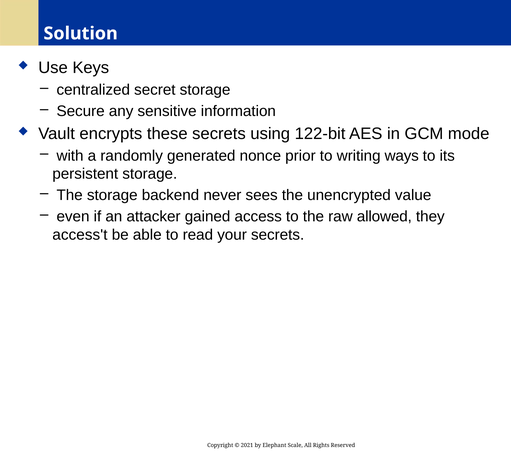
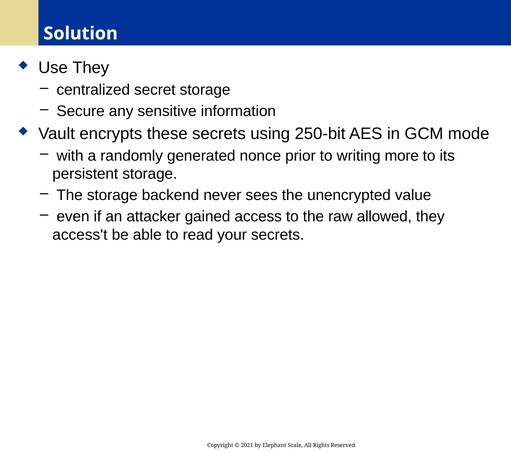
Use Keys: Keys -> They (91, 68)
122-bit: 122-bit -> 250-bit (320, 134)
ways: ways -> more (402, 156)
